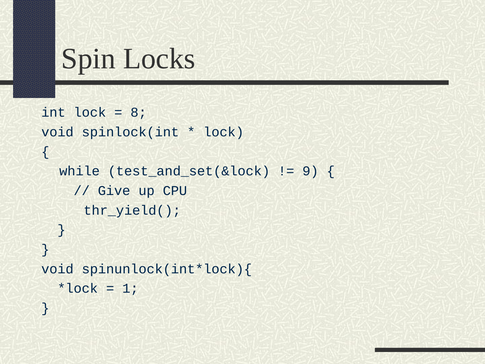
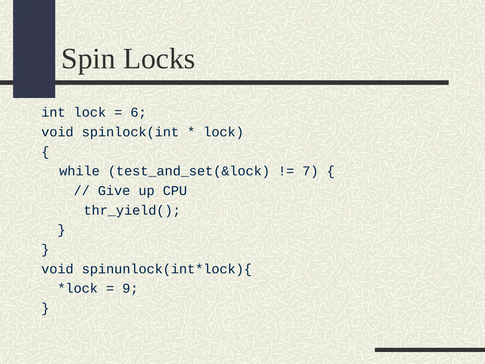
8: 8 -> 6 (139, 112)
9: 9 -> 7 (310, 171)
1: 1 -> 9 (130, 288)
